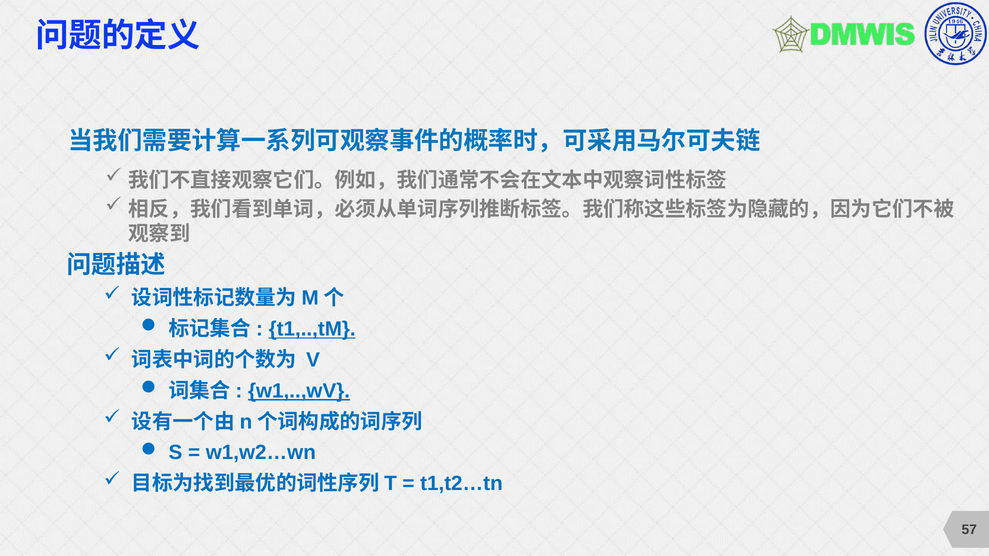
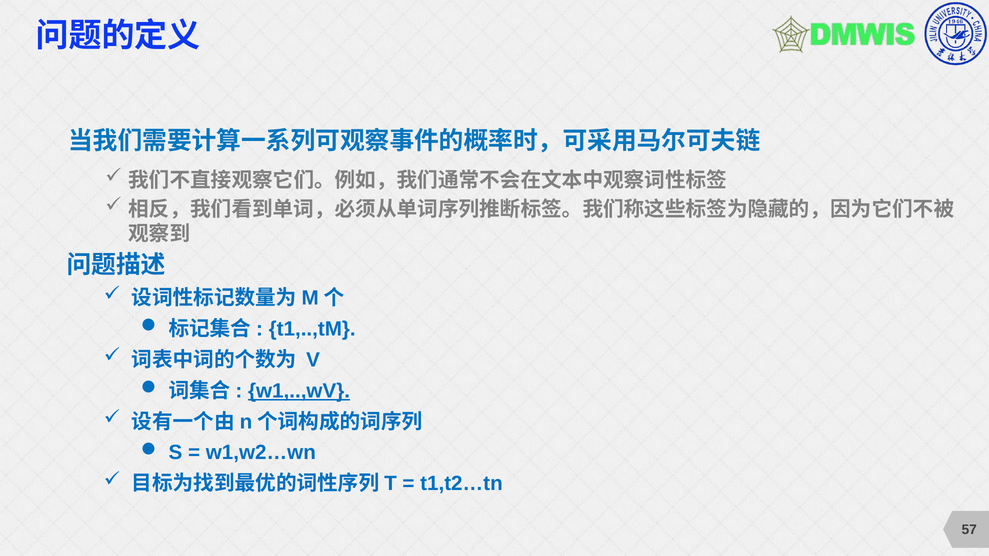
t1,..,tM underline: present -> none (312, 329)
